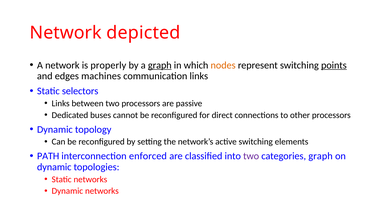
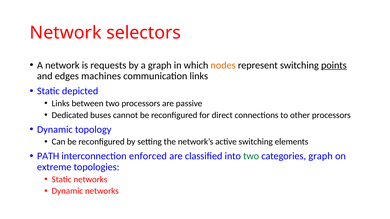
depicted: depicted -> selectors (144, 33)
properly: properly -> requests (108, 65)
graph underline: present -> none (160, 65)
selectors: selectors -> depicted (80, 91)
two colour: purple -> green (251, 156)
dynamic: dynamic -> extreme (54, 167)
